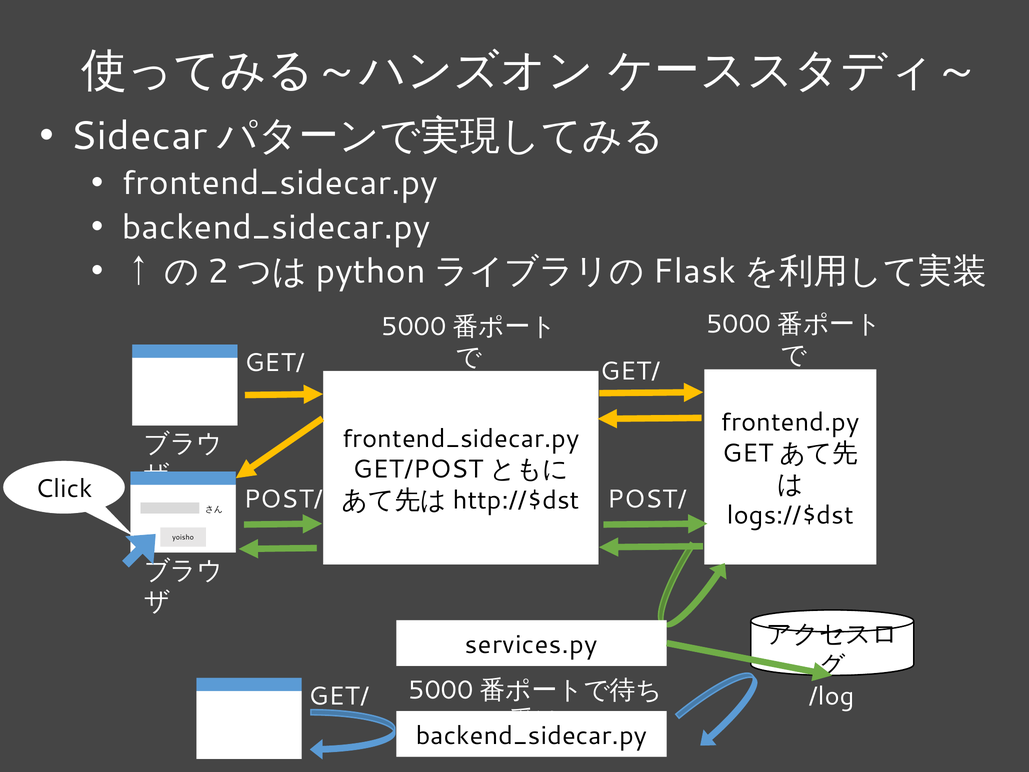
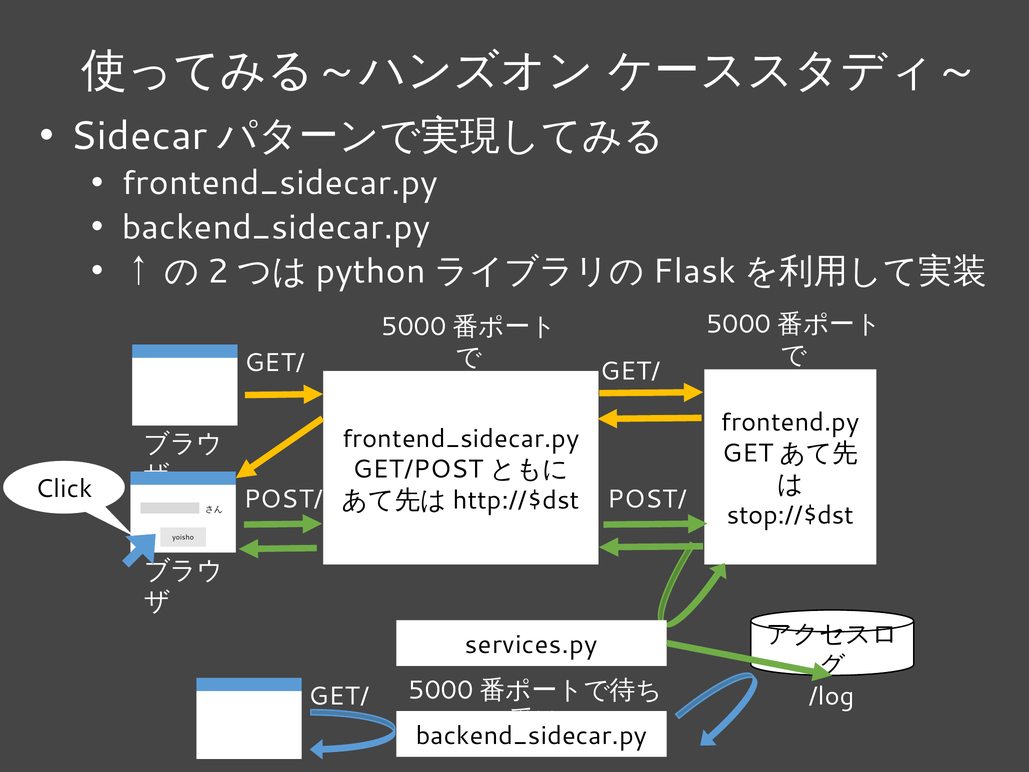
logs://$dst: logs://$dst -> stop://$dst (790, 515)
